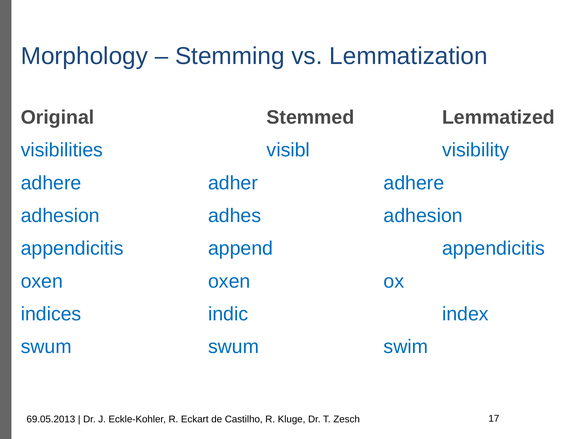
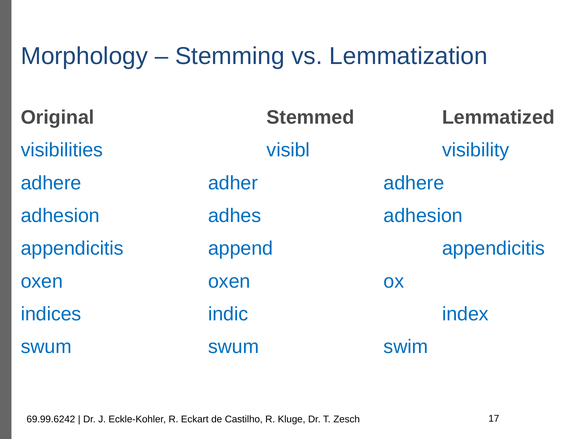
69.05.2013: 69.05.2013 -> 69.99.6242 (51, 419)
